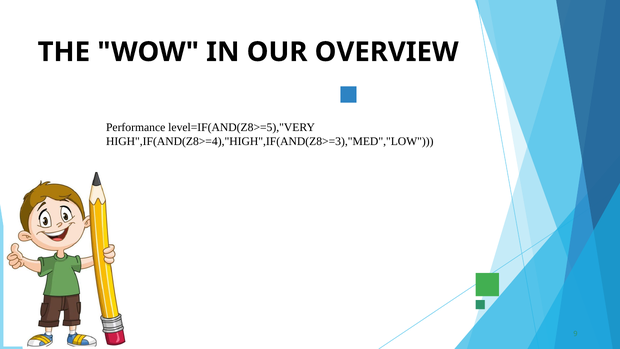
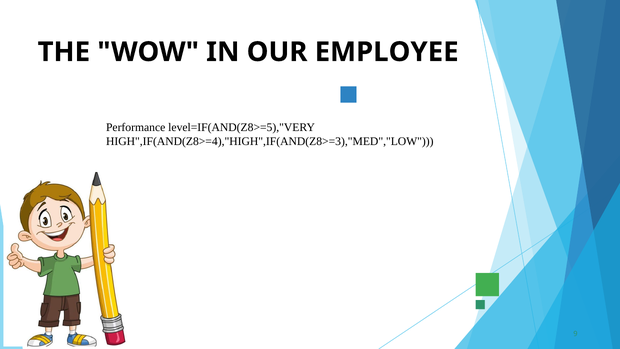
OVERVIEW: OVERVIEW -> EMPLOYEE (387, 52)
